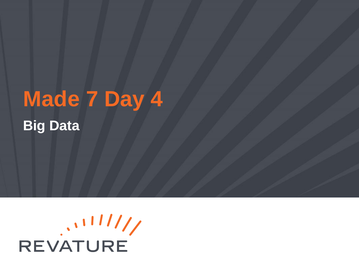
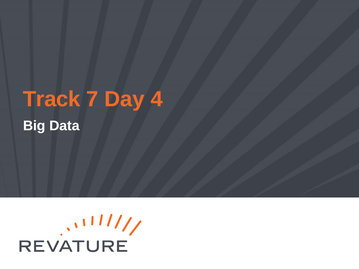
Made: Made -> Track (52, 99)
